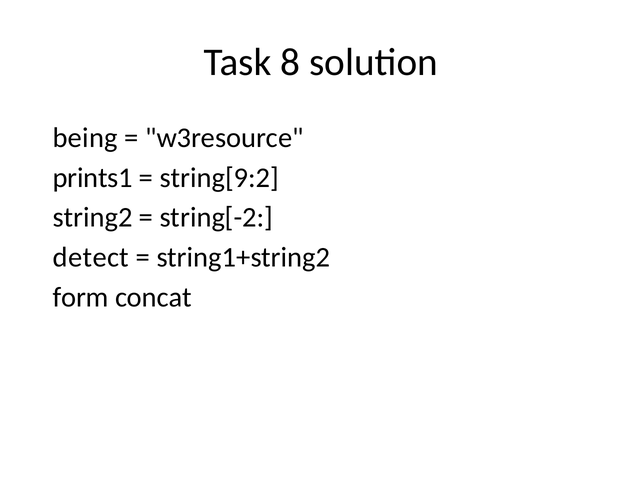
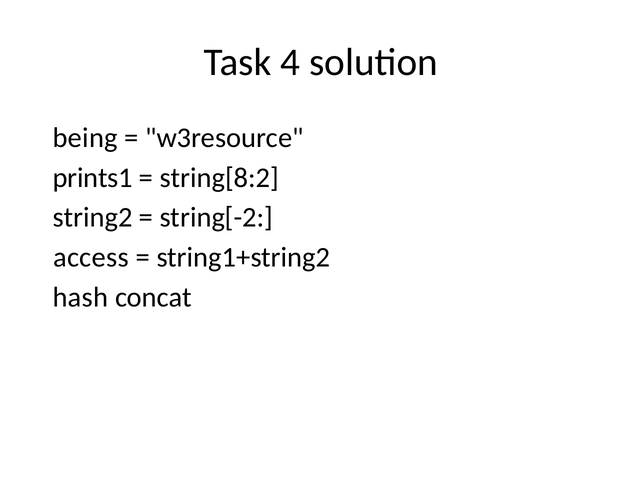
8: 8 -> 4 (290, 62)
string[9:2: string[9:2 -> string[8:2 (219, 178)
detect: detect -> access (91, 258)
form: form -> hash (81, 298)
